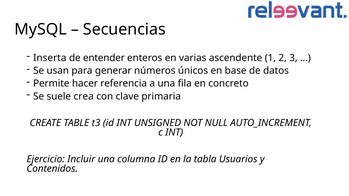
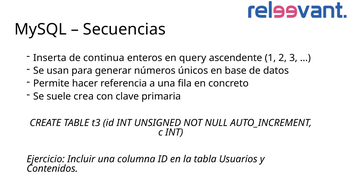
entender: entender -> continua (104, 58)
varias: varias -> query (193, 58)
